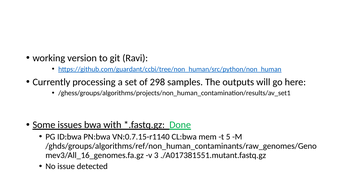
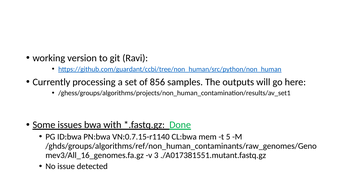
298: 298 -> 856 (157, 82)
